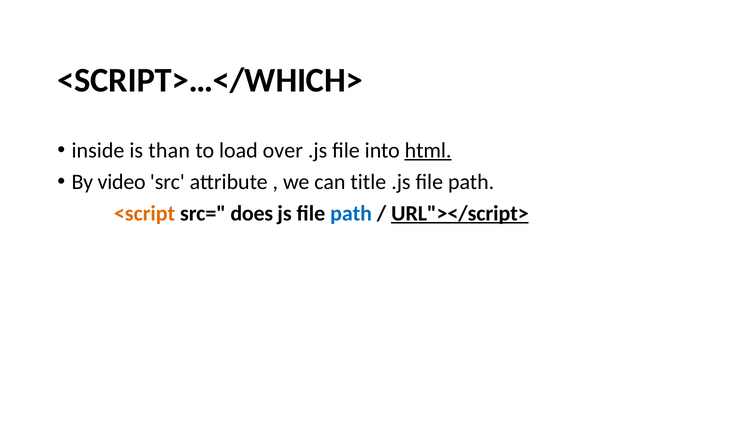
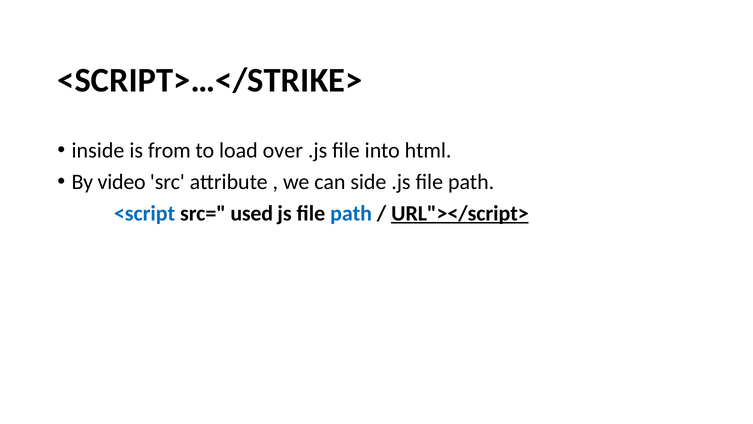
<SCRIPT>…</WHICH>: <SCRIPT>…</WHICH> -> <SCRIPT>…</STRIKE> (210, 80)
than: than -> from (169, 150)
html underline: present -> none (428, 150)
title: title -> side (368, 182)
<script colour: orange -> blue (144, 213)
does: does -> used (252, 213)
